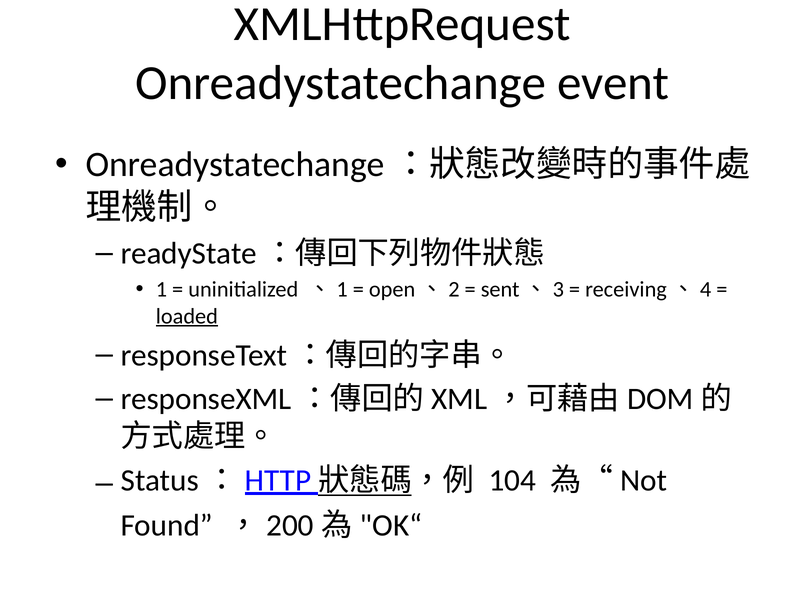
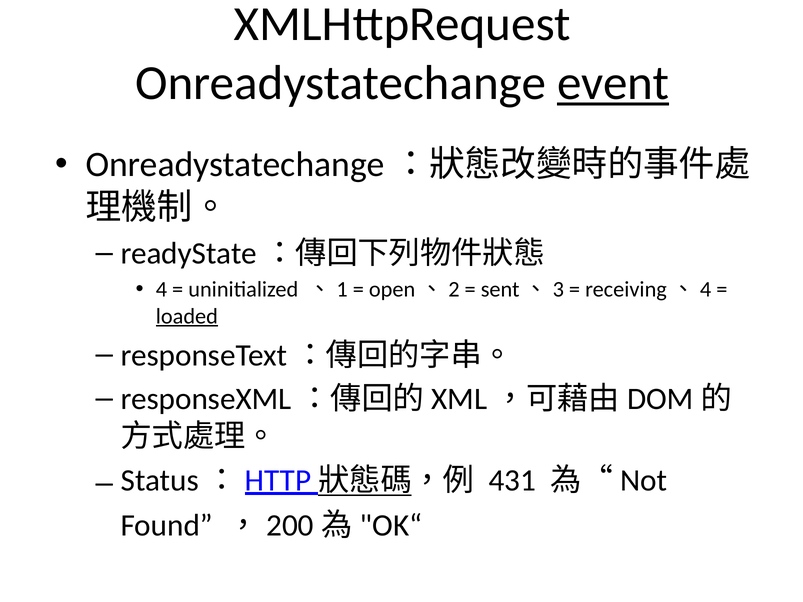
event underline: none -> present (613, 83)
1: 1 -> 4 (161, 290)
104: 104 -> 431 (512, 480)
